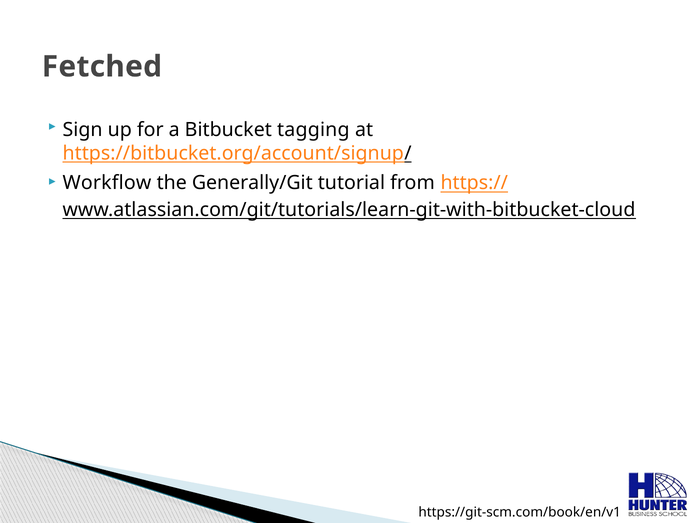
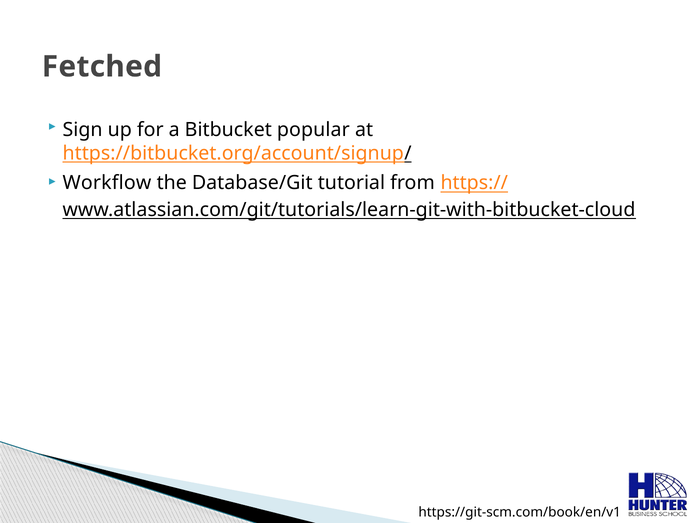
tagging: tagging -> popular (313, 129)
Generally/Git: Generally/Git -> Database/Git (252, 183)
